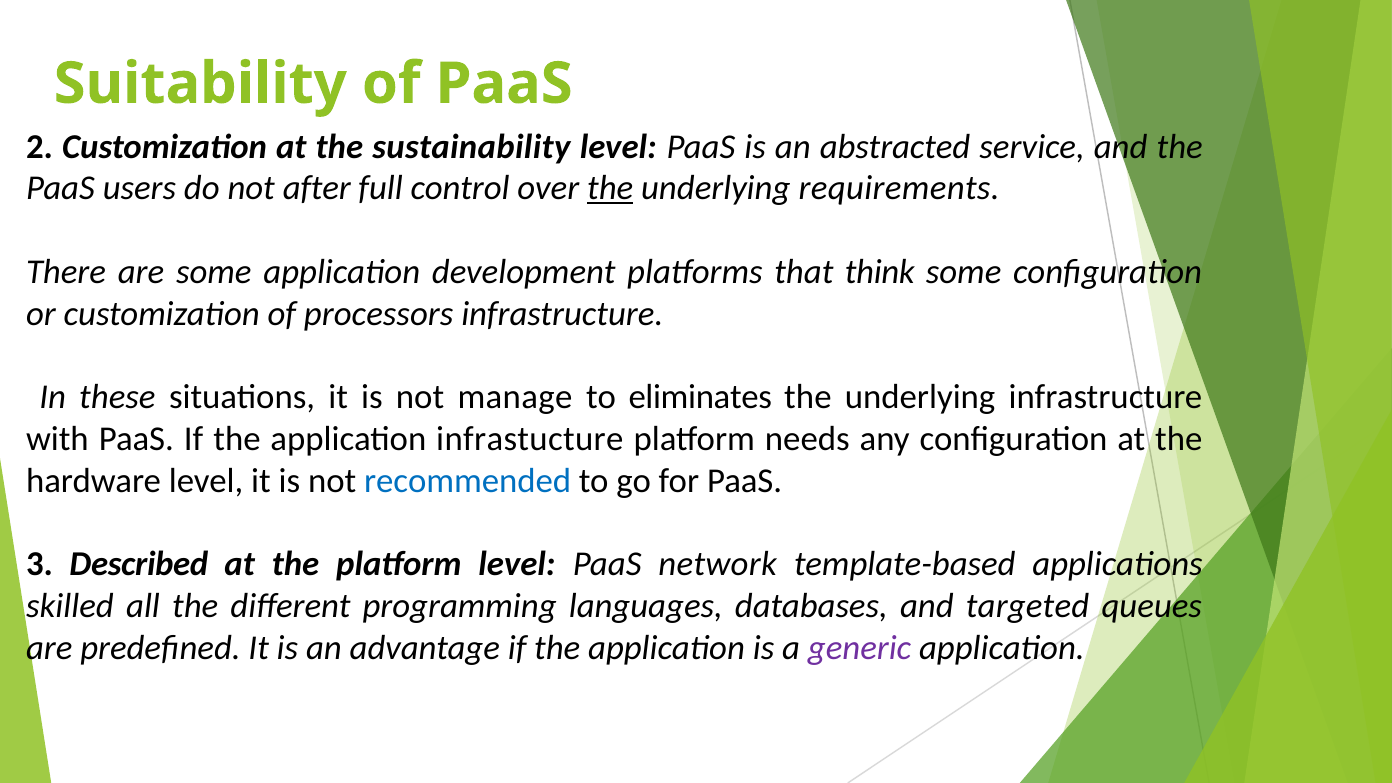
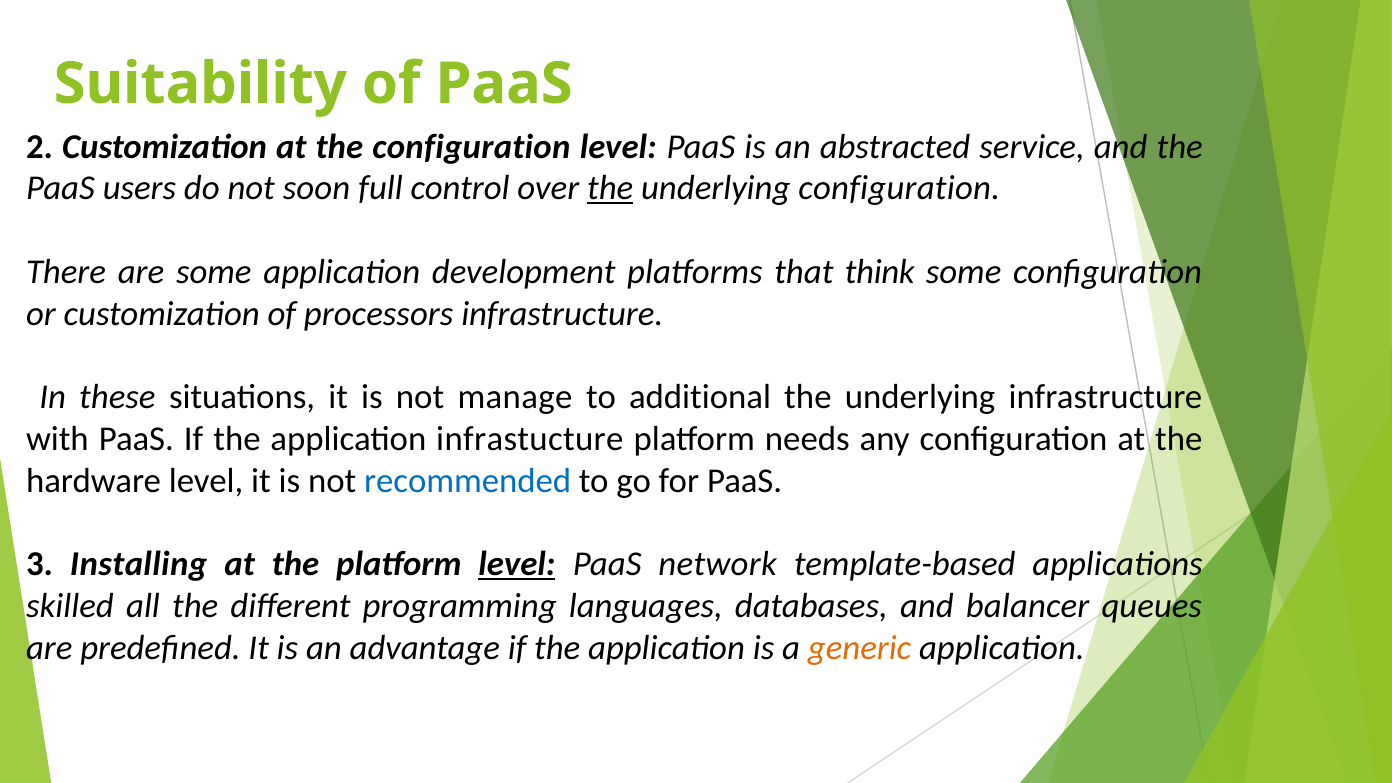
the sustainability: sustainability -> configuration (471, 147)
after: after -> soon (317, 188)
underlying requirements: requirements -> configuration (899, 188)
eliminates: eliminates -> additional (700, 397)
Described: Described -> Installing (139, 564)
level underline: none -> present (517, 564)
targeted: targeted -> balancer (1028, 606)
generic colour: purple -> orange (860, 648)
